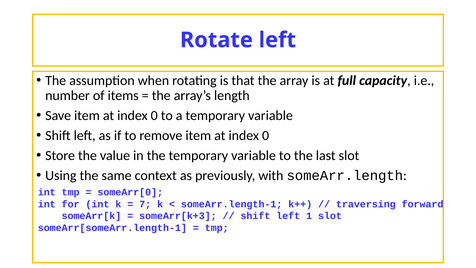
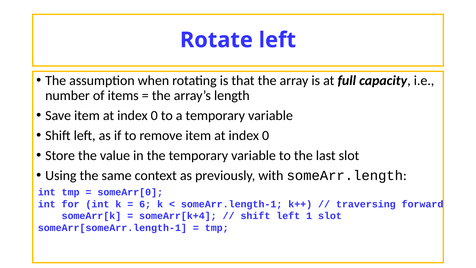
7: 7 -> 6 (145, 204)
someArr[k+3: someArr[k+3 -> someArr[k+4 (178, 216)
